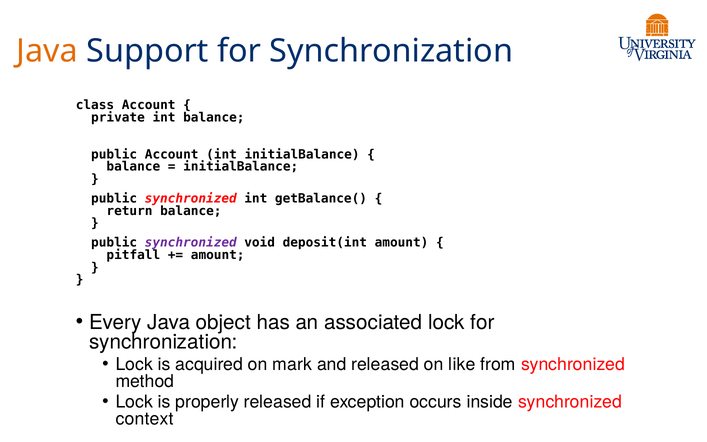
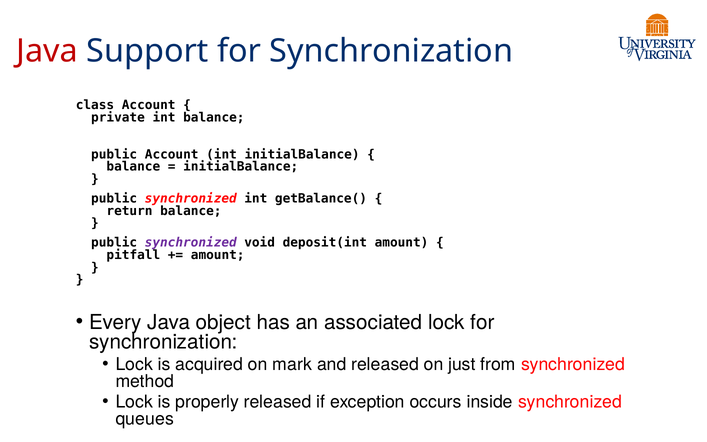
Java colour: orange -> red (47, 51)
like: like -> just (462, 364)
context: context -> queues (145, 419)
